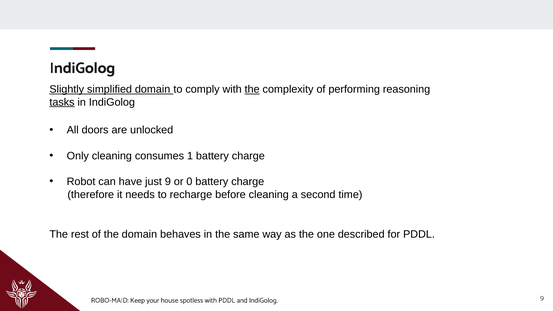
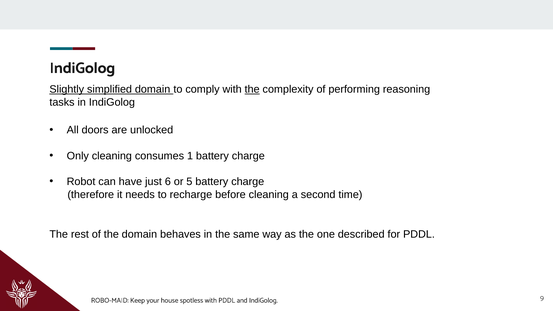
tasks underline: present -> none (62, 102)
just 9: 9 -> 6 (168, 182)
0: 0 -> 5 (189, 182)
